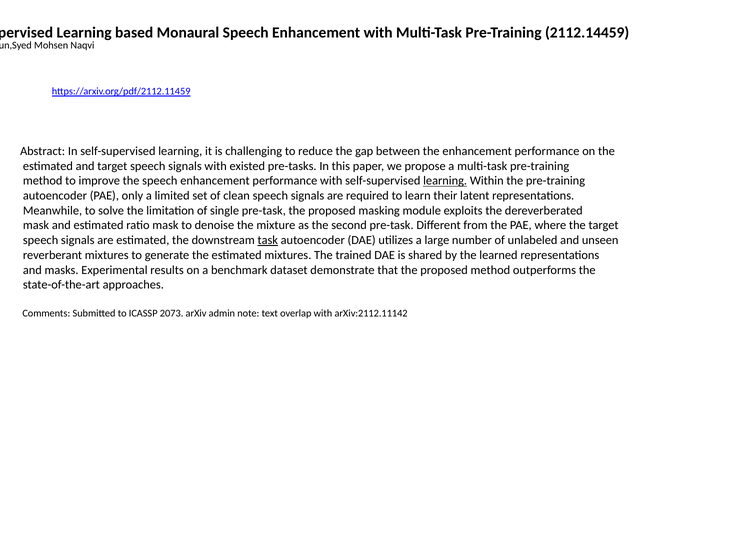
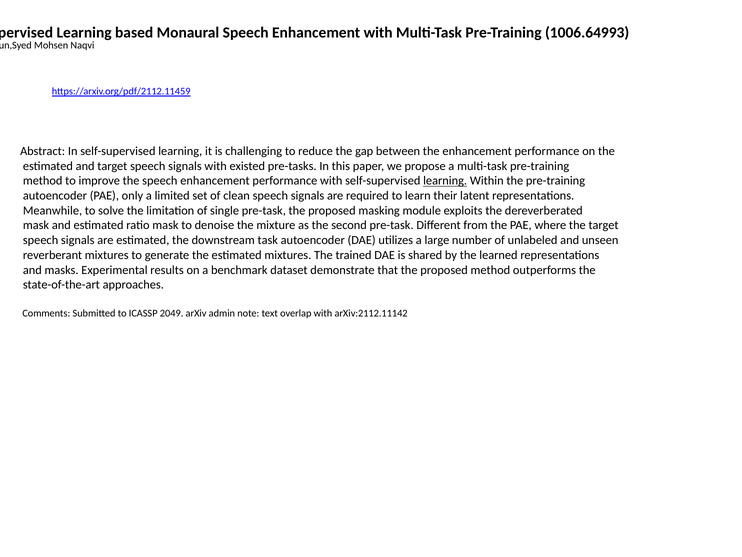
2112.14459: 2112.14459 -> 1006.64993 (587, 33)
task underline: present -> none (268, 240)
2073: 2073 -> 2049 (172, 313)
